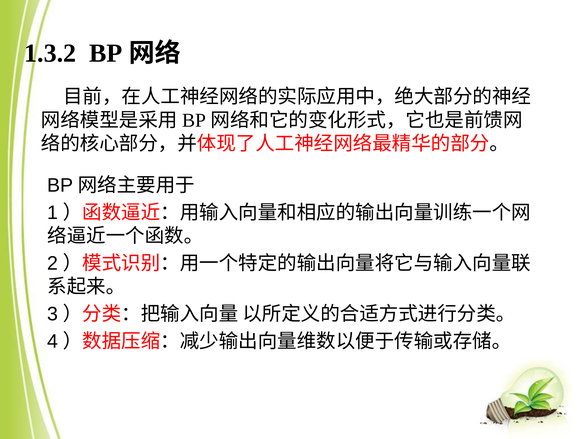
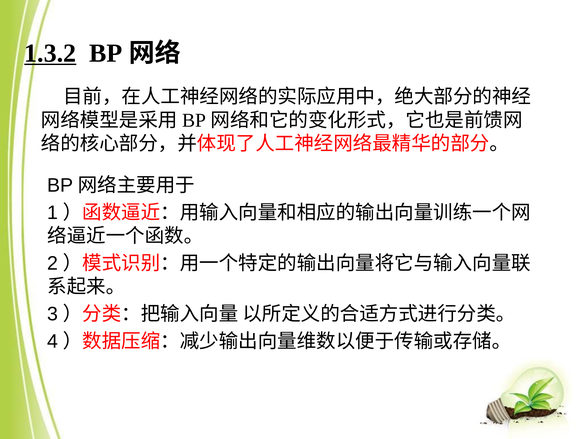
1.3.2 underline: none -> present (50, 53)
